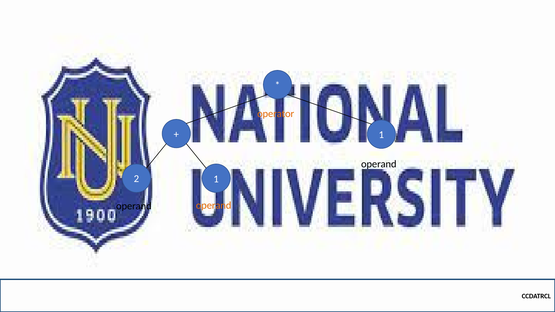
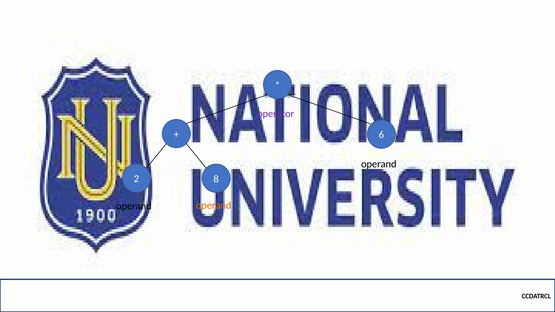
operator colour: orange -> purple (276, 114)
1: 1 -> 6 (381, 135)
2 1: 1 -> 8 (216, 179)
